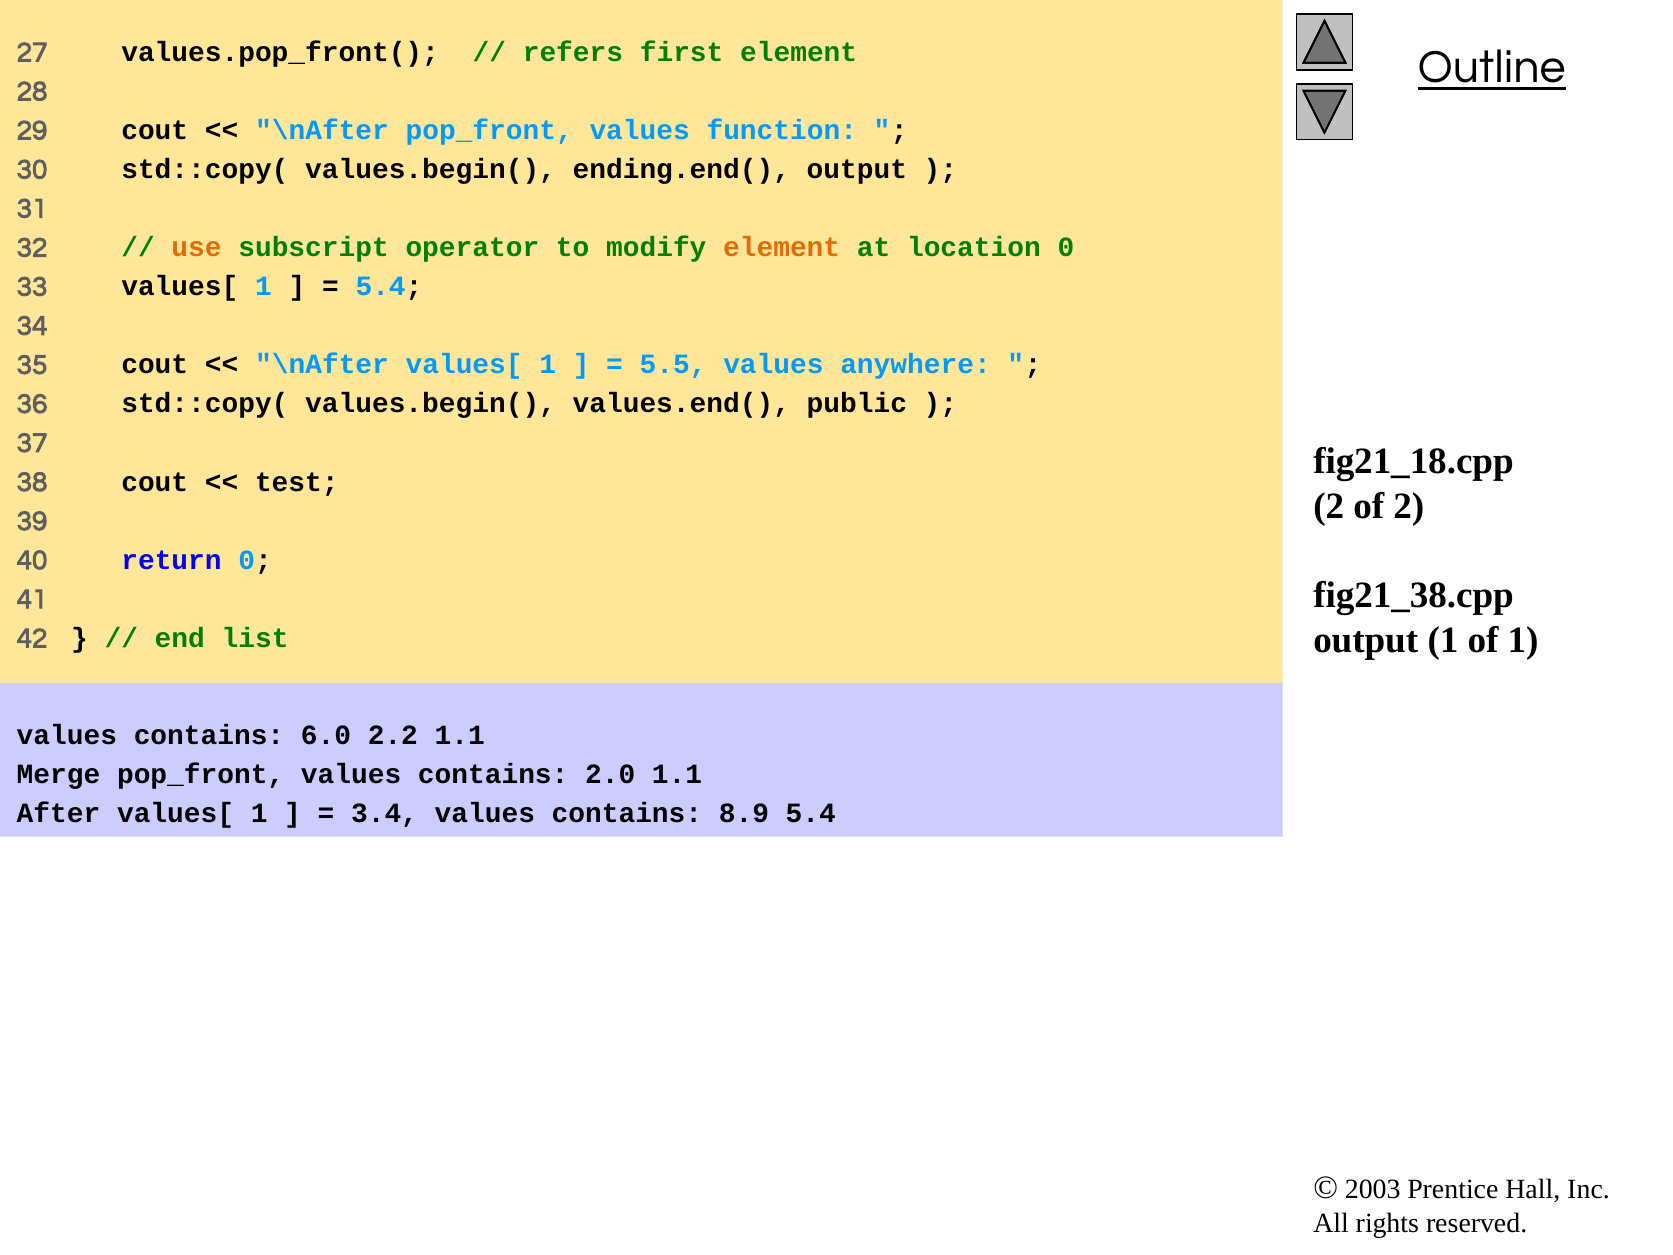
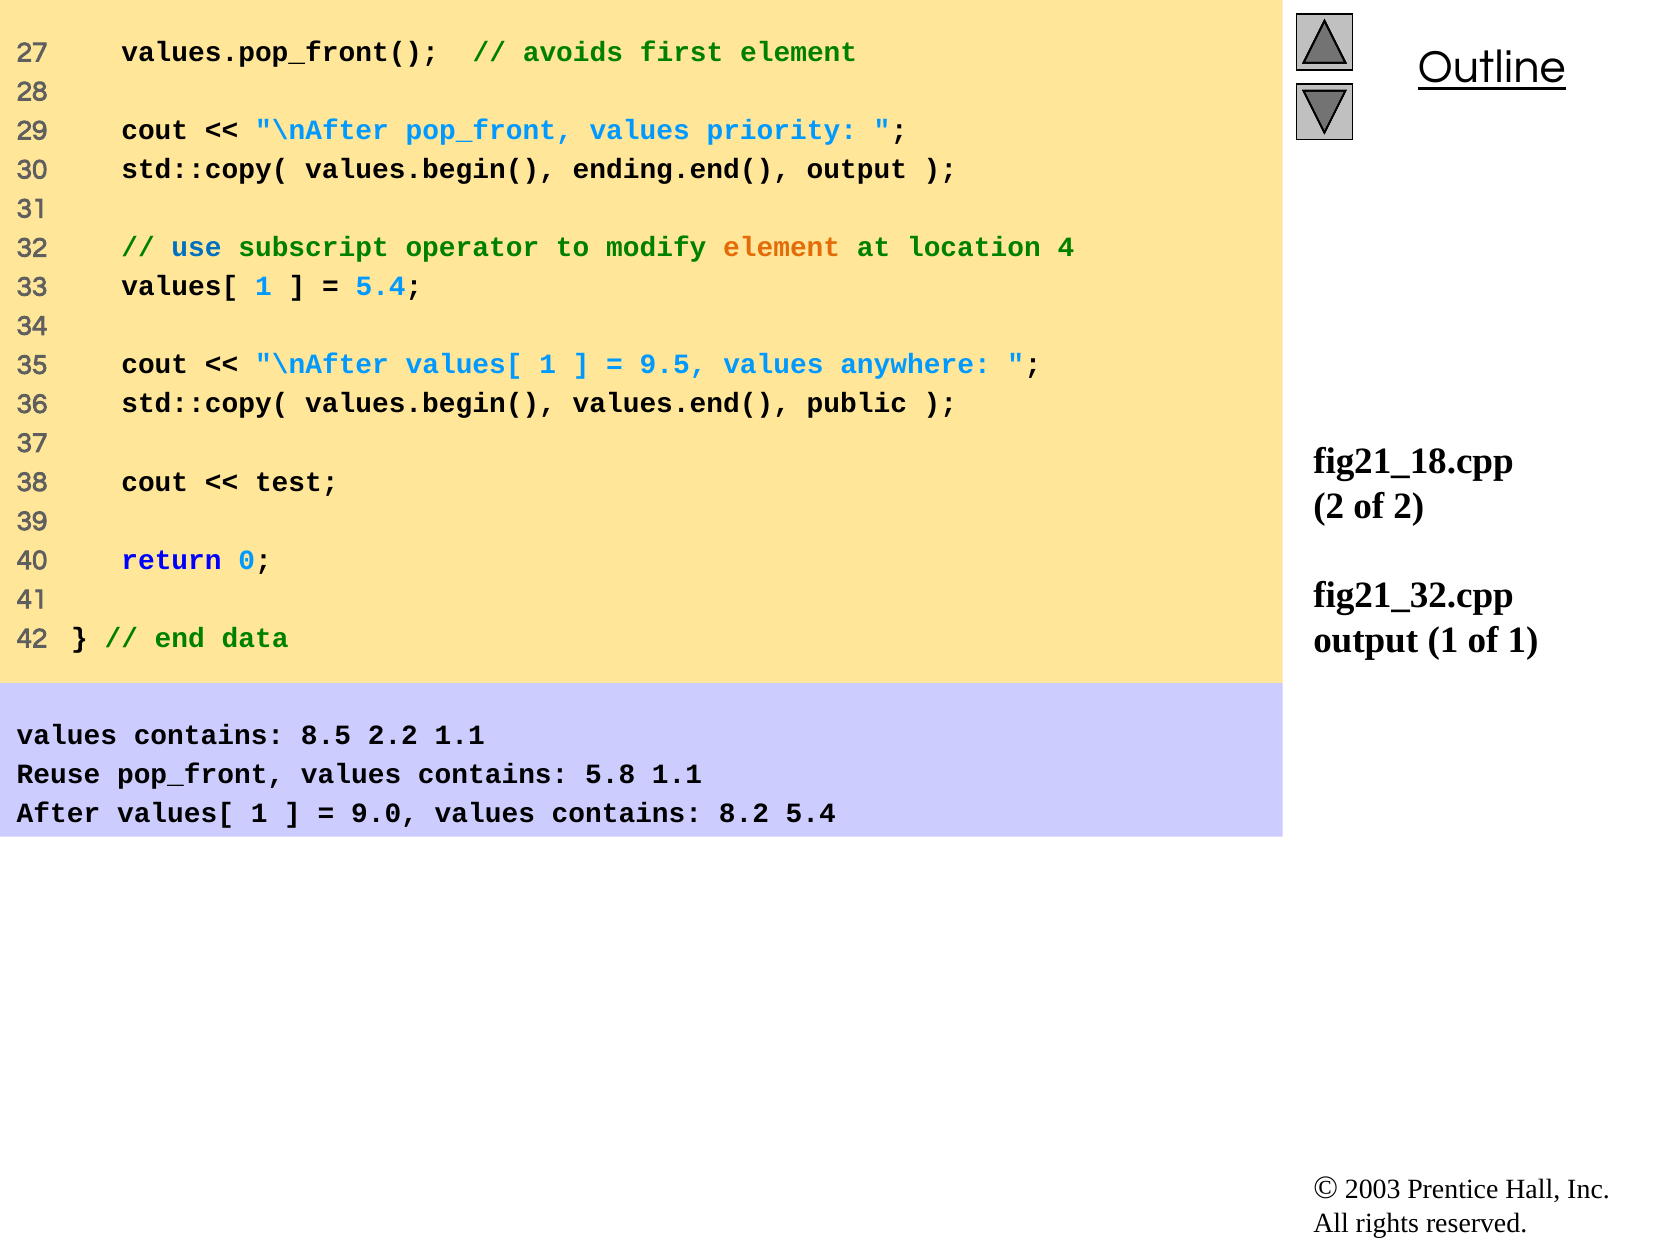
refers: refers -> avoids (573, 52)
function: function -> priority (782, 130)
use colour: orange -> blue (197, 247)
location 0: 0 -> 4 (1066, 247)
5.5: 5.5 -> 9.5 (673, 365)
fig21_38.cpp: fig21_38.cpp -> fig21_32.cpp (1414, 595)
list: list -> data (255, 638)
6.0: 6.0 -> 8.5 (326, 735)
Merge: Merge -> Reuse (59, 774)
2.0: 2.0 -> 5.8 (610, 774)
3.4: 3.4 -> 9.0 (385, 813)
8.9: 8.9 -> 8.2 (744, 813)
